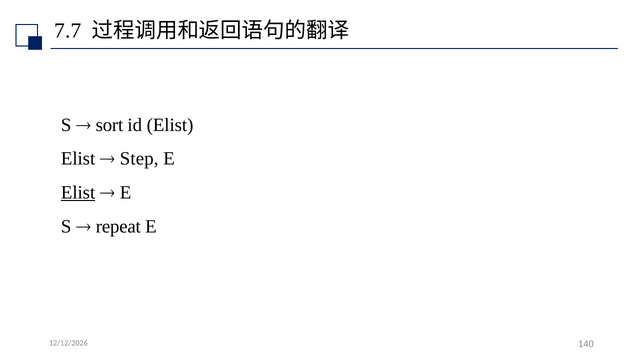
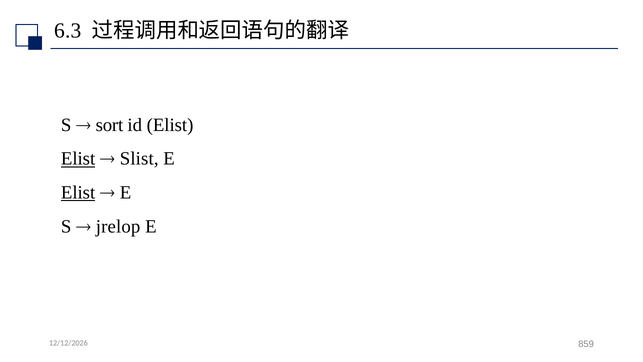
7.7: 7.7 -> 6.3 (68, 31)
Elist underline: none -> present (78, 159)
Step: Step -> Slist (139, 159)
repeat: repeat -> jrelop (118, 226)
140: 140 -> 859 (586, 344)
